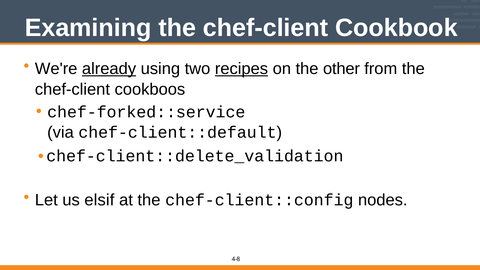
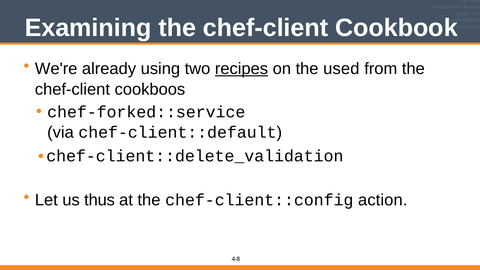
already underline: present -> none (109, 69)
other: other -> used (341, 69)
elsif: elsif -> thus (100, 200)
nodes: nodes -> action (383, 200)
